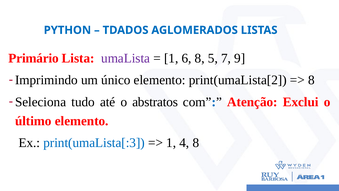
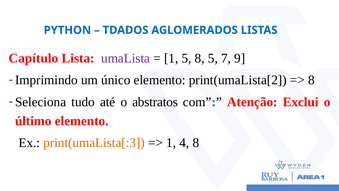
Primário: Primário -> Capítulo (33, 58)
1 6: 6 -> 5 (187, 58)
print(umaLista[:3 colour: blue -> orange (94, 143)
